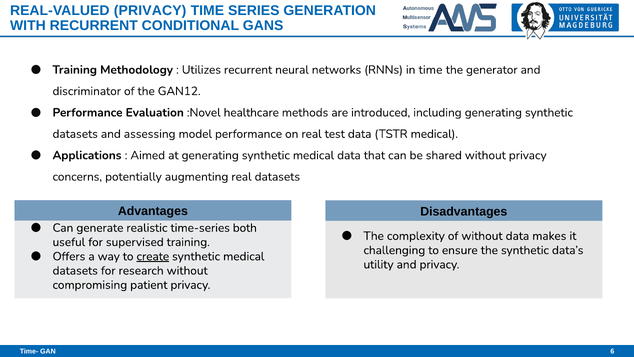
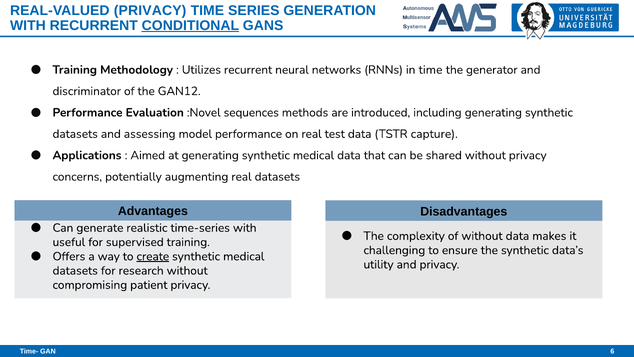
CONDITIONAL underline: none -> present (190, 26)
healthcare: healthcare -> sequences (251, 112)
TSTR medical: medical -> capture (434, 134)
time-series both: both -> with (245, 228)
